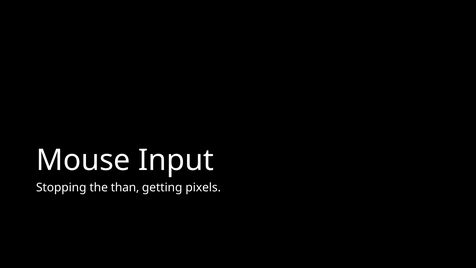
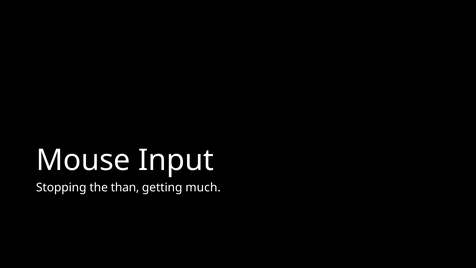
pixels: pixels -> much (203, 187)
